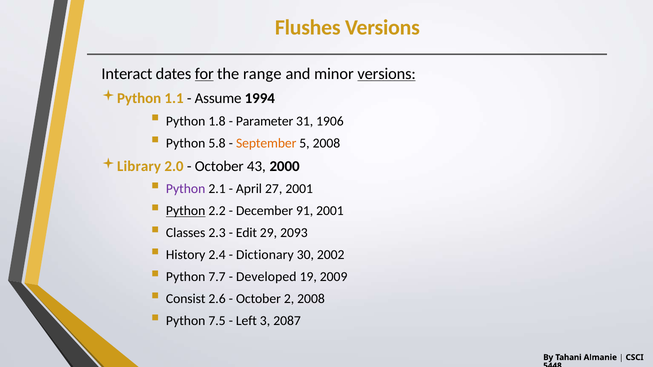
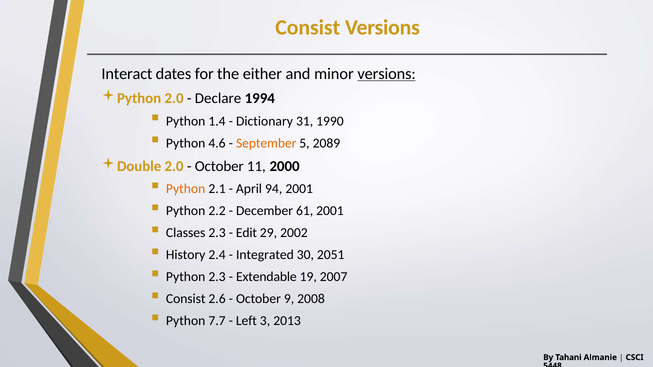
Flushes: Flushes -> Consist (308, 28)
for underline: present -> none (204, 74)
range: range -> either (262, 74)
Python 1.1: 1.1 -> 2.0 (174, 98)
Assume: Assume -> Declare (218, 98)
1.8: 1.8 -> 1.4 (217, 121)
Parameter: Parameter -> Dictionary (264, 121)
1906: 1906 -> 1990 (330, 121)
5.8: 5.8 -> 4.6 (217, 143)
5 2008: 2008 -> 2089 (326, 143)
Library: Library -> Double (139, 166)
43: 43 -> 11 (256, 166)
Python colour: purple -> orange (186, 189)
27: 27 -> 94 (274, 189)
Python underline: present -> none (186, 211)
91: 91 -> 61 (305, 211)
2093: 2093 -> 2002 (294, 233)
Dictionary: Dictionary -> Integrated (265, 255)
2002: 2002 -> 2051 (331, 255)
Python 7.7: 7.7 -> 2.3 (217, 277)
Developed: Developed -> Extendable (266, 277)
2009: 2009 -> 2007 (334, 277)
2: 2 -> 9 (289, 299)
7.5: 7.5 -> 7.7 (217, 321)
2087: 2087 -> 2013 (287, 321)
